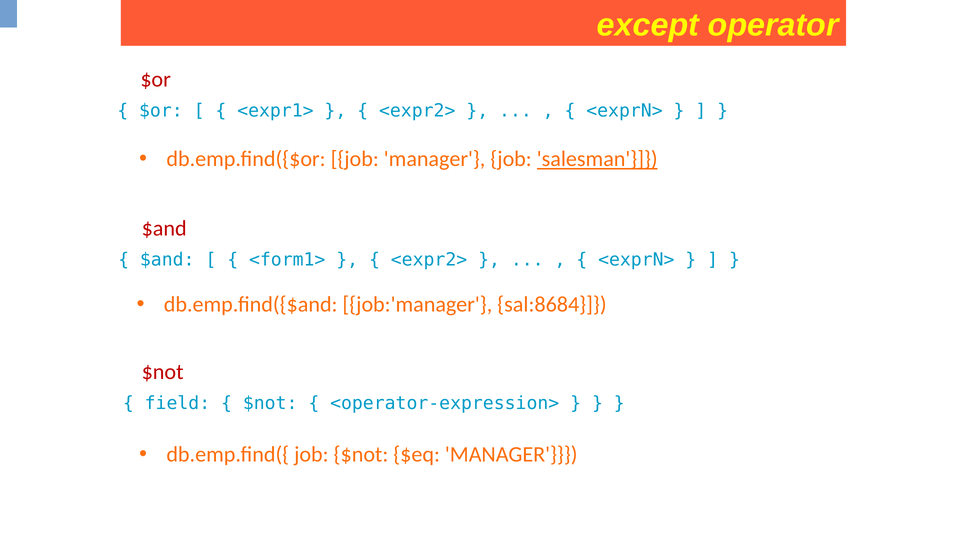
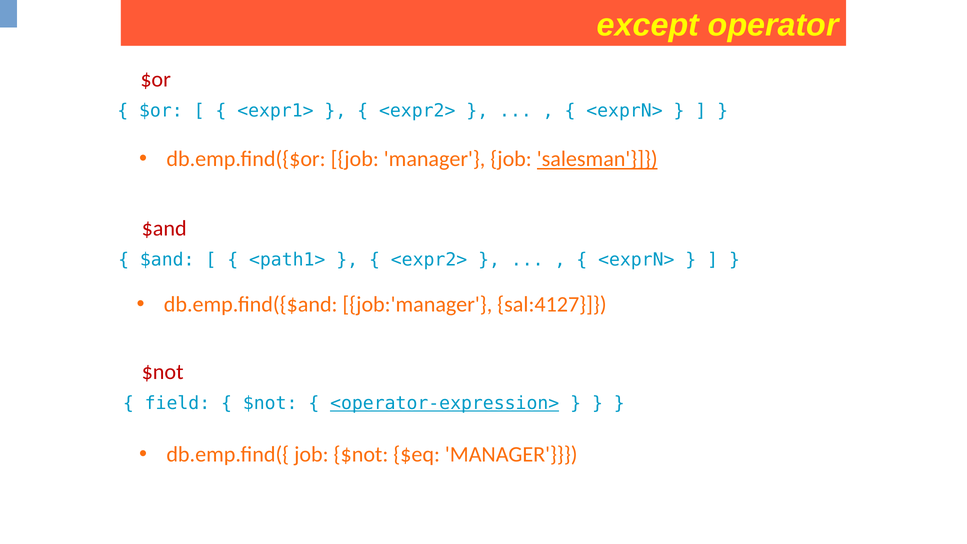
<form1>: <form1> -> <path1> (287, 260)
sal:8684: sal:8684 -> sal:4127 (552, 305)
<operator-expression> underline: none -> present (445, 403)
